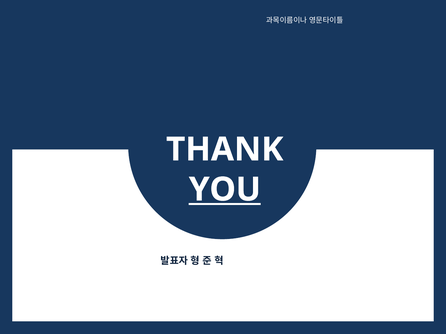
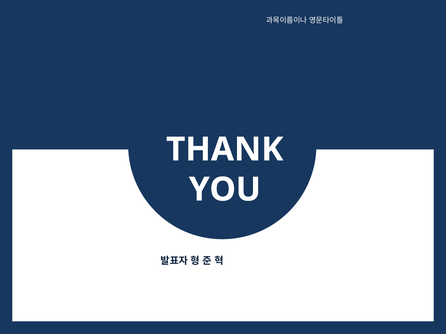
YOU underline: present -> none (225, 190)
